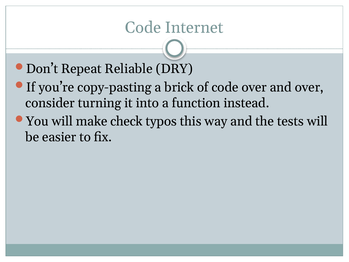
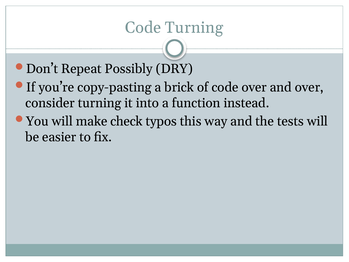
Code Internet: Internet -> Turning (194, 27)
Reliable: Reliable -> Possibly (129, 69)
